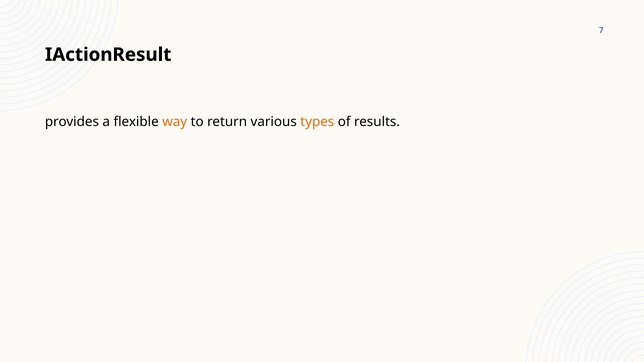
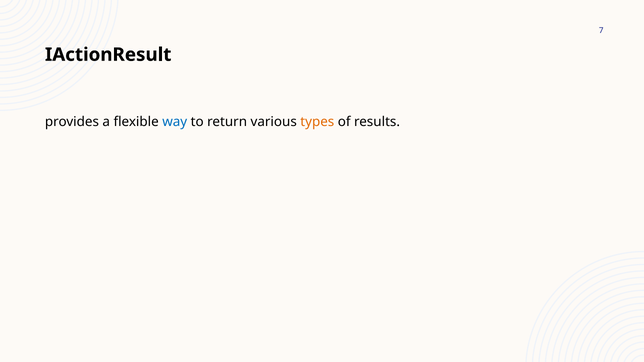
way colour: orange -> blue (175, 122)
